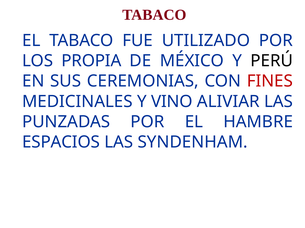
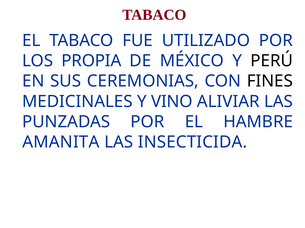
FINES colour: red -> black (270, 81)
ESPACIOS: ESPACIOS -> AMANITA (61, 142)
SYNDENHAM: SYNDENHAM -> INSECTICIDA (193, 142)
